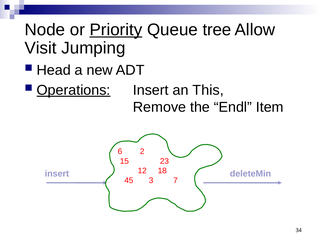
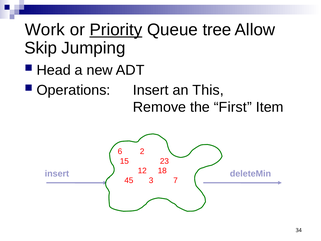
Node: Node -> Work (45, 30)
Visit: Visit -> Skip (41, 48)
Operations underline: present -> none (74, 90)
Endl: Endl -> First (233, 107)
